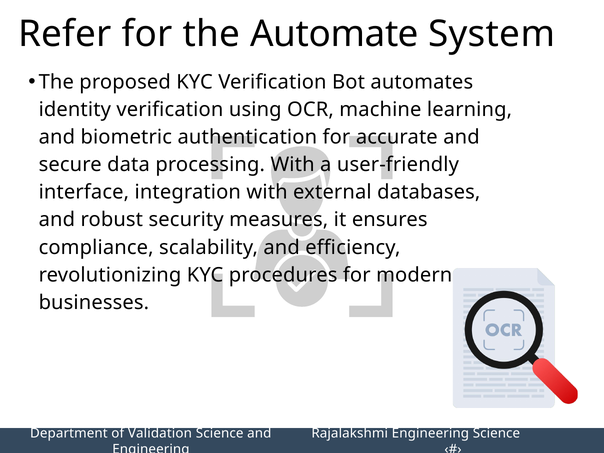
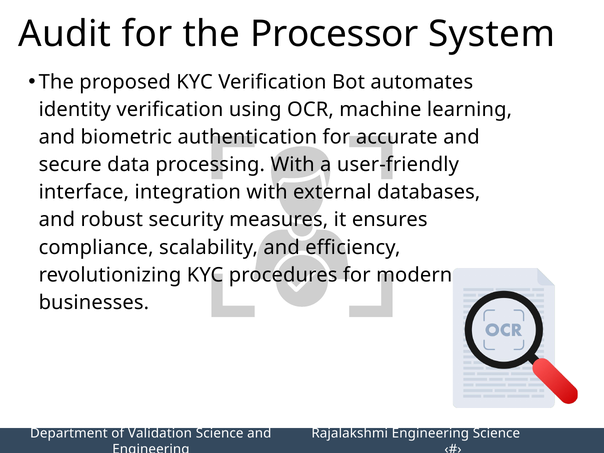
Refer: Refer -> Audit (65, 34)
Automate: Automate -> Processor (334, 34)
